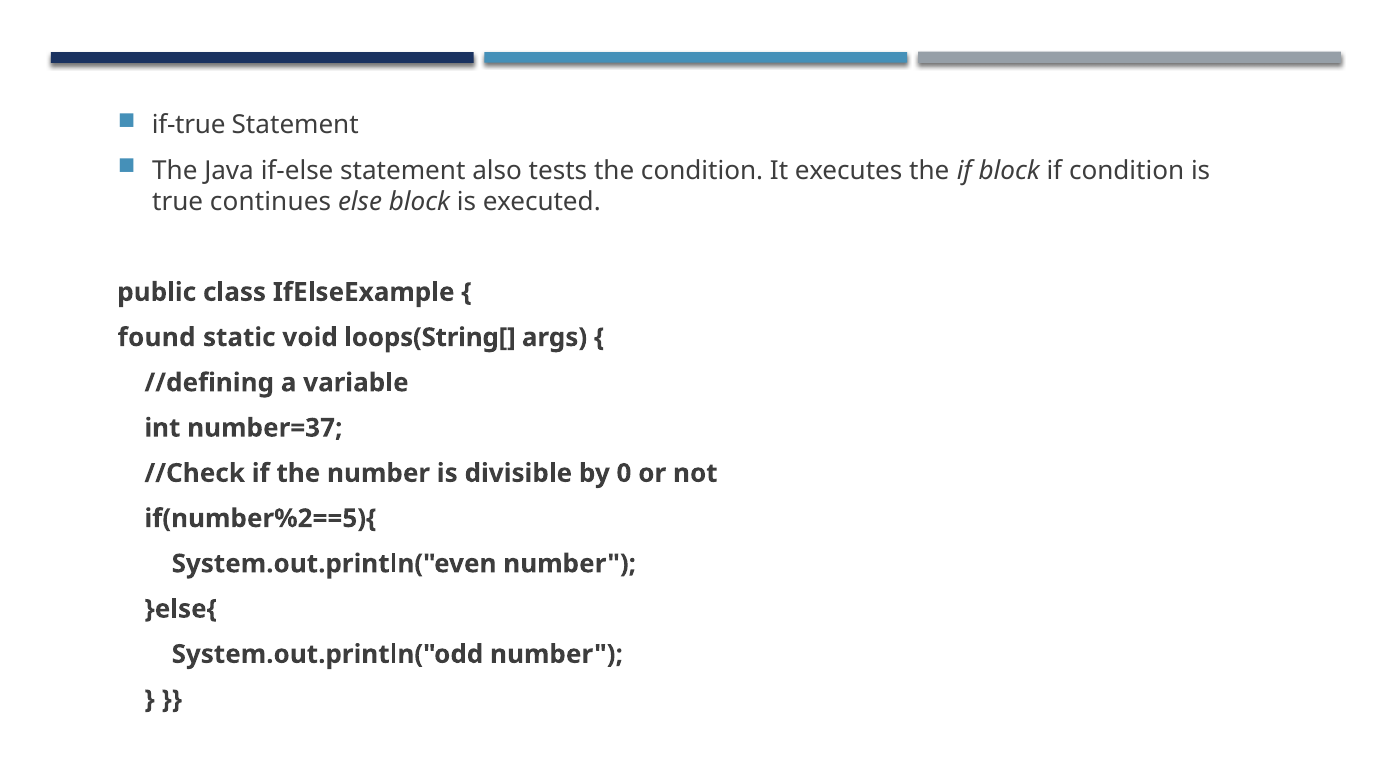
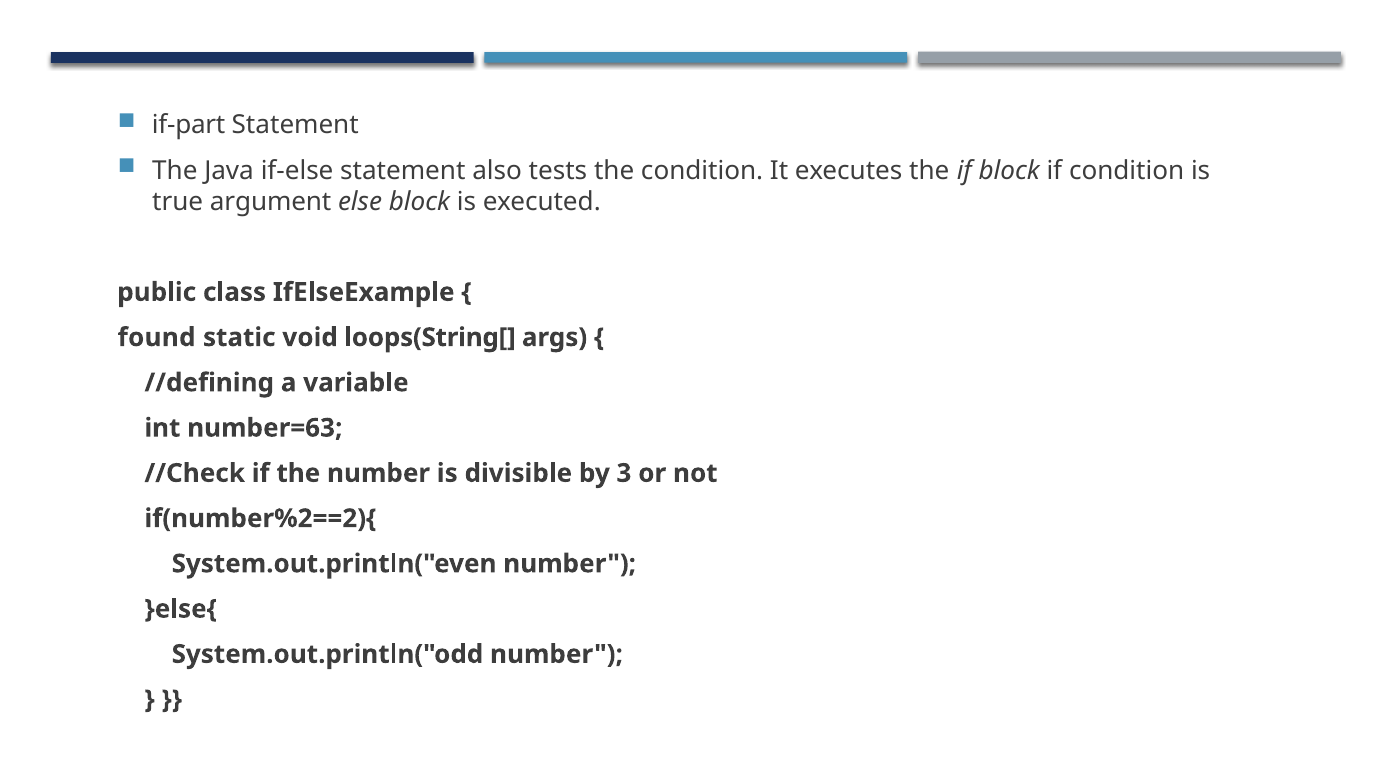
if-true: if-true -> if-part (189, 125)
continues: continues -> argument (271, 202)
number=37: number=37 -> number=63 (265, 428)
0: 0 -> 3 (624, 473)
if(number%2==5){: if(number%2==5){ -> if(number%2==2){ (260, 518)
